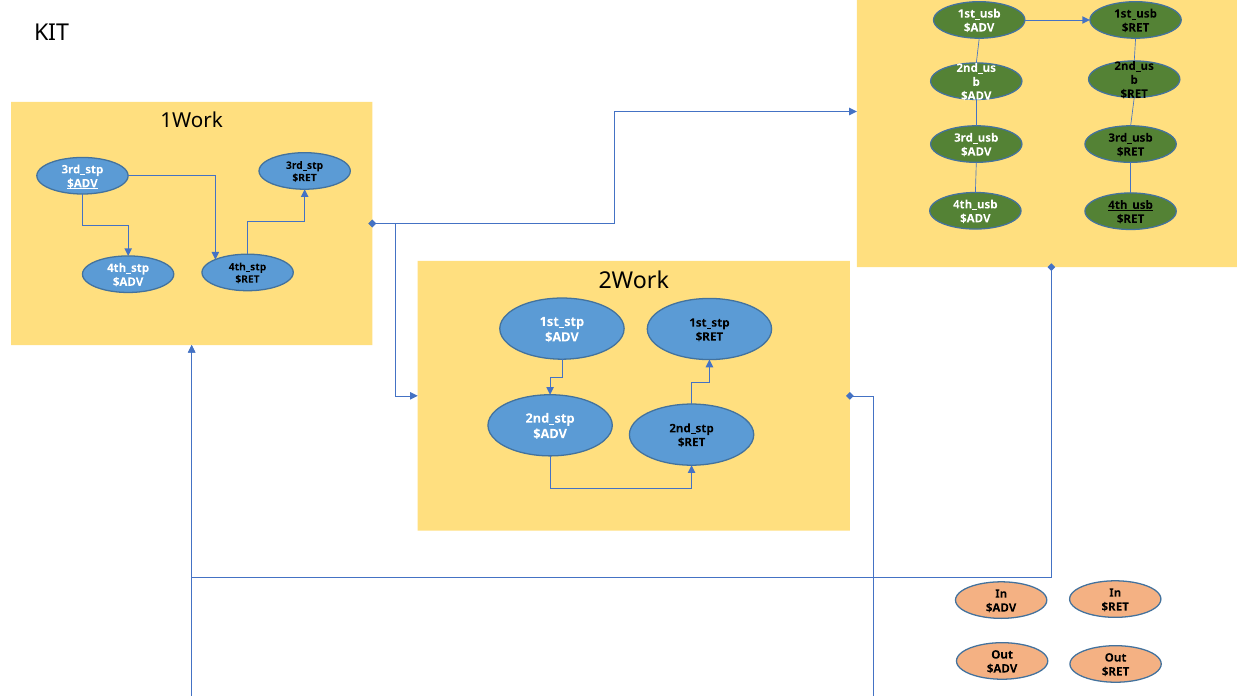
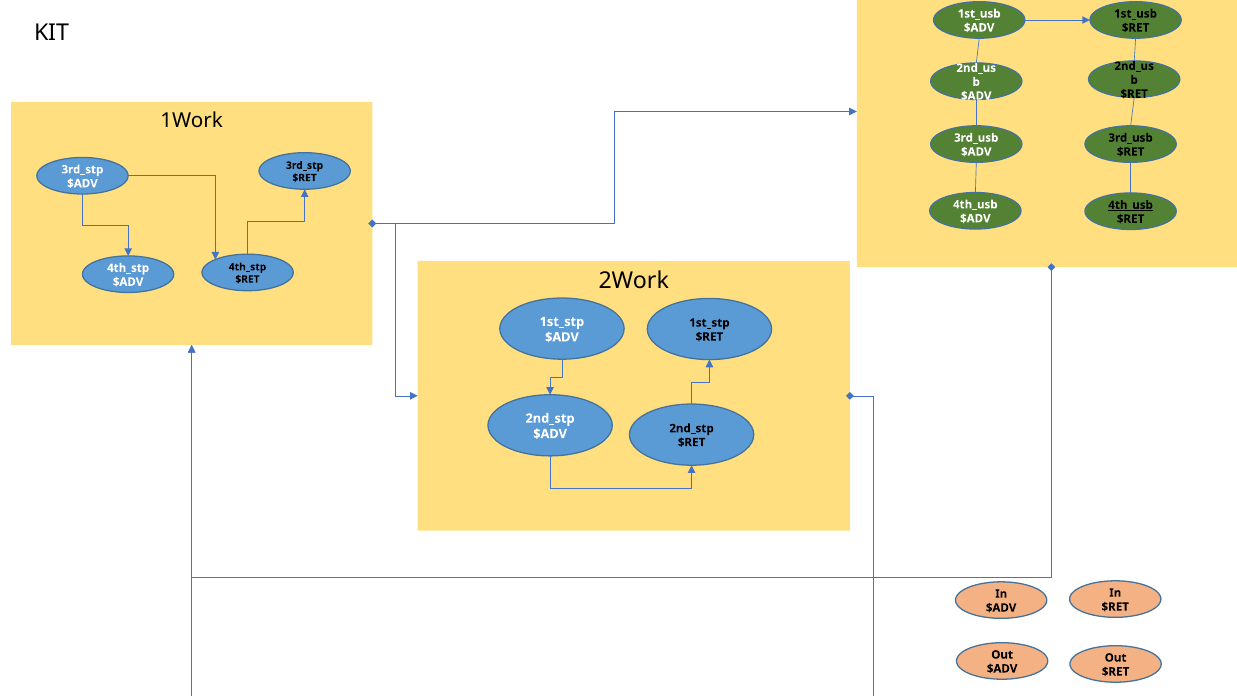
$ADV underline: present -> none (82, 183)
